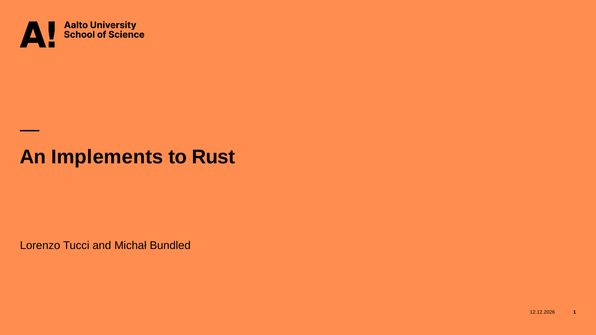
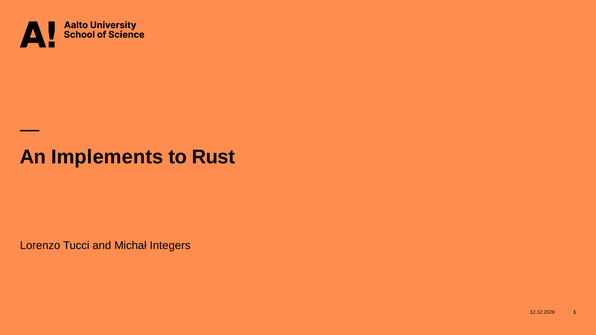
Bundled: Bundled -> Integers (170, 246)
